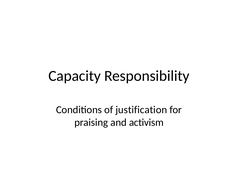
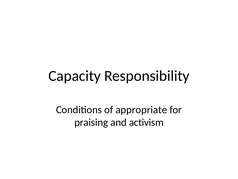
justification: justification -> appropriate (141, 109)
